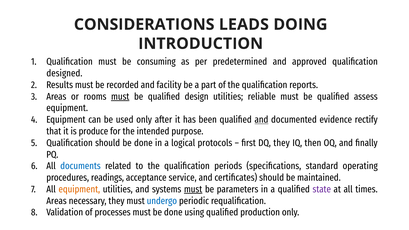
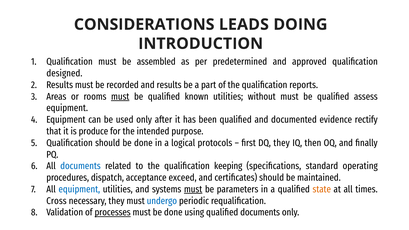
consuming: consuming -> assembled (156, 62)
and facility: facility -> results (169, 85)
design: design -> known (197, 97)
reliable: reliable -> without (262, 97)
and underline: present -> none (261, 120)
periods: periods -> keeping (228, 166)
readings: readings -> dispatch (107, 178)
service: service -> exceed (183, 178)
equipment colour: orange -> blue (79, 189)
state colour: purple -> orange (322, 189)
Areas: Areas -> Cross (56, 201)
processes underline: none -> present (113, 213)
qualified production: production -> documents (260, 213)
